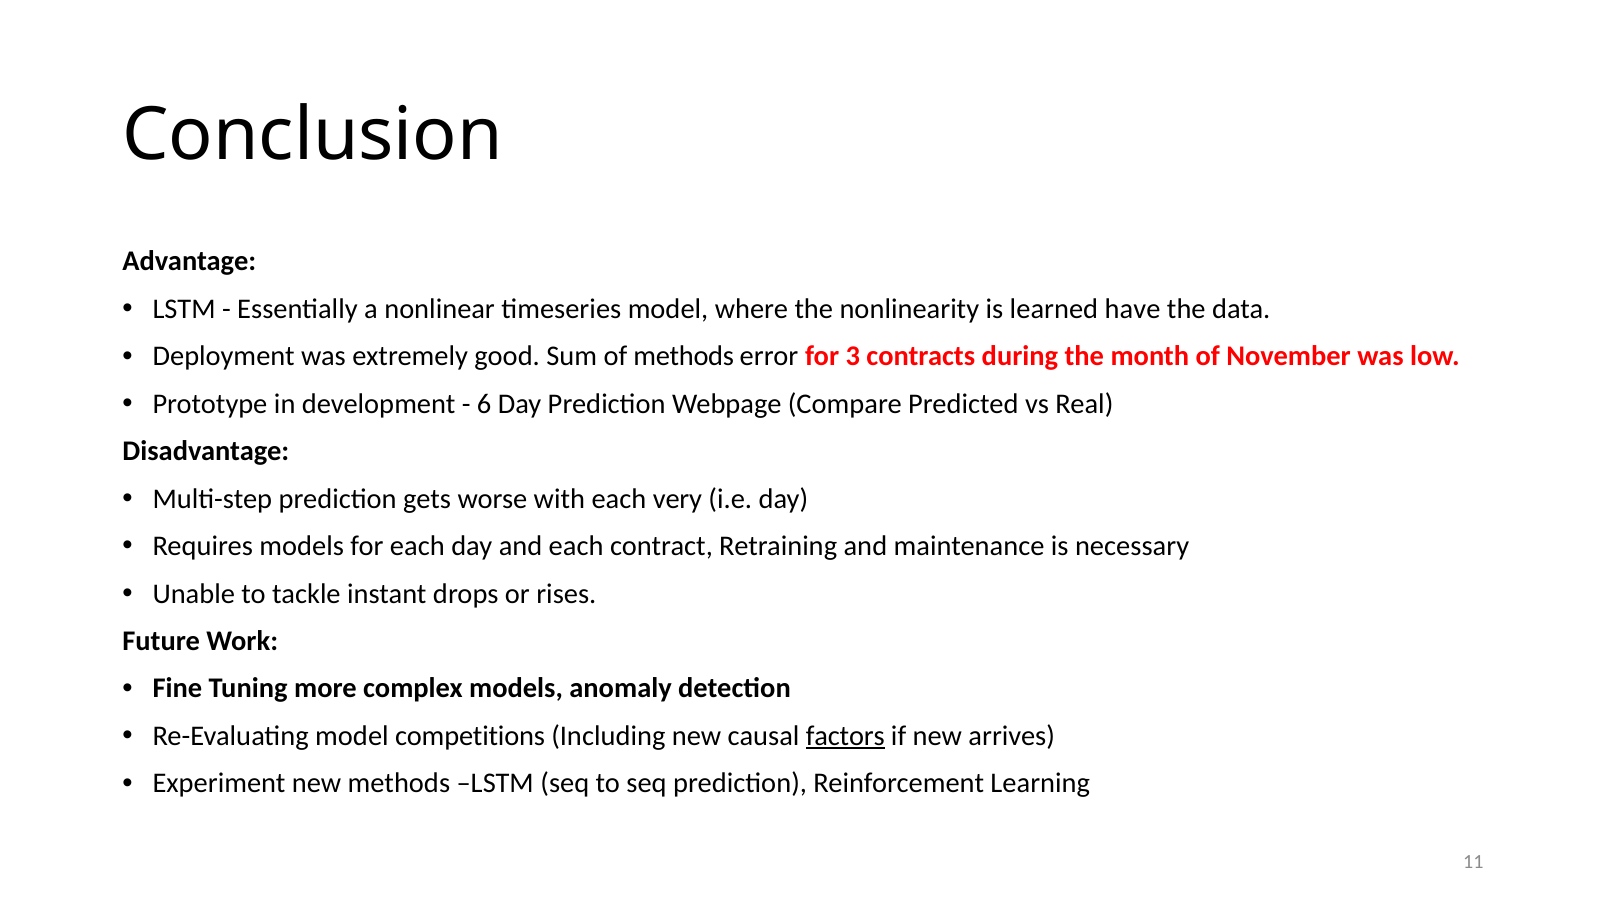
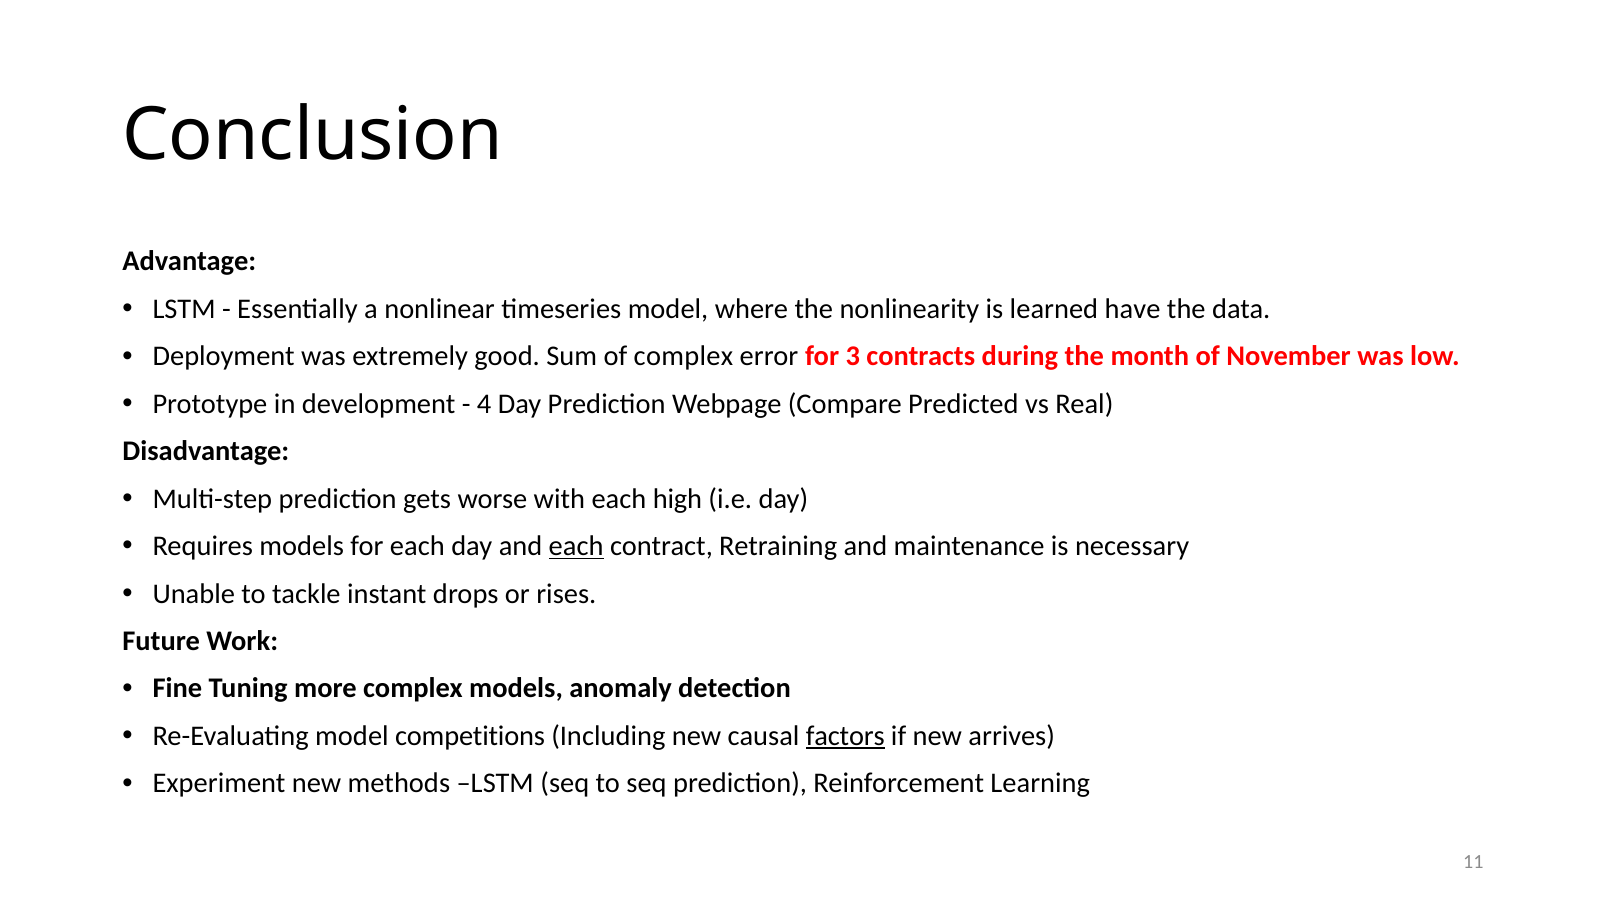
of methods: methods -> complex (683, 357)
6: 6 -> 4 (484, 404)
very: very -> high (677, 499)
each underline: none -> present (576, 546)
